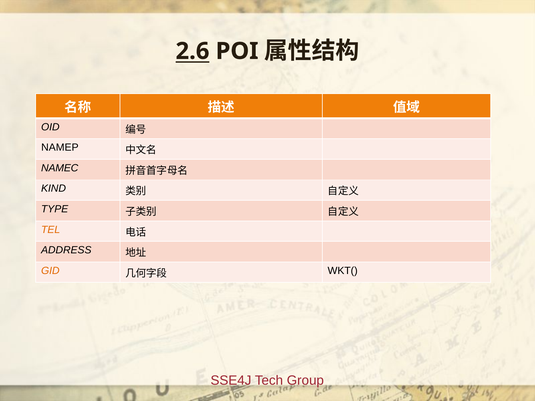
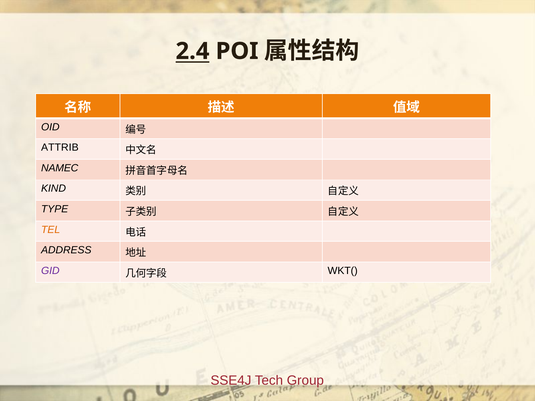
2.6: 2.6 -> 2.4 (192, 51)
NAMEP: NAMEP -> ATTRIB (60, 148)
GID colour: orange -> purple (50, 271)
